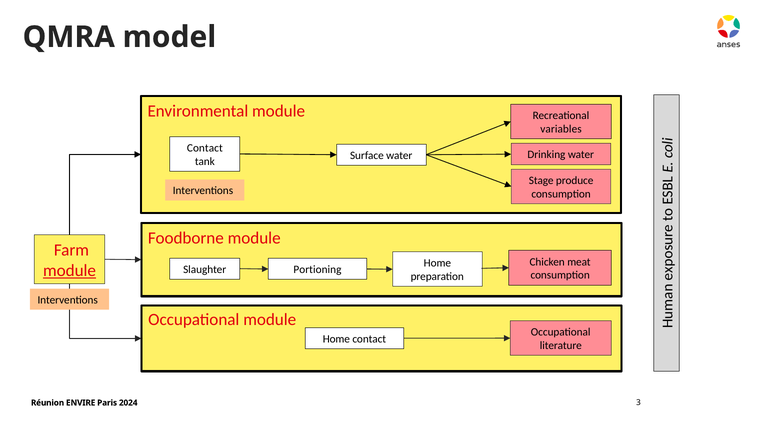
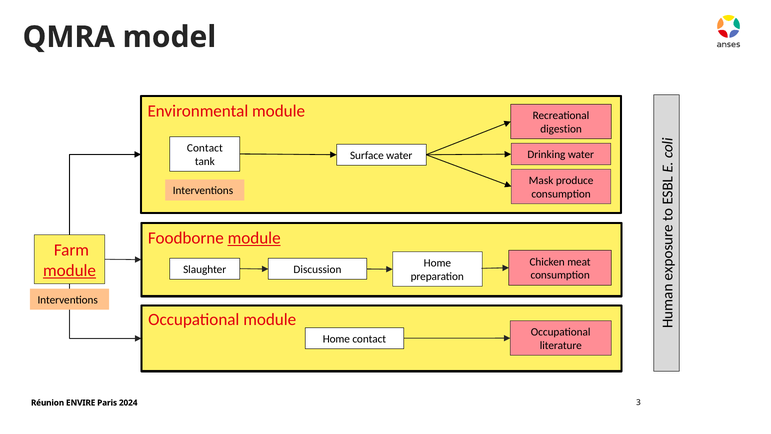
variables: variables -> digestion (561, 129)
Stage: Stage -> Mask (541, 180)
module underline: none -> present (254, 238)
Portioning: Portioning -> Discussion (317, 270)
